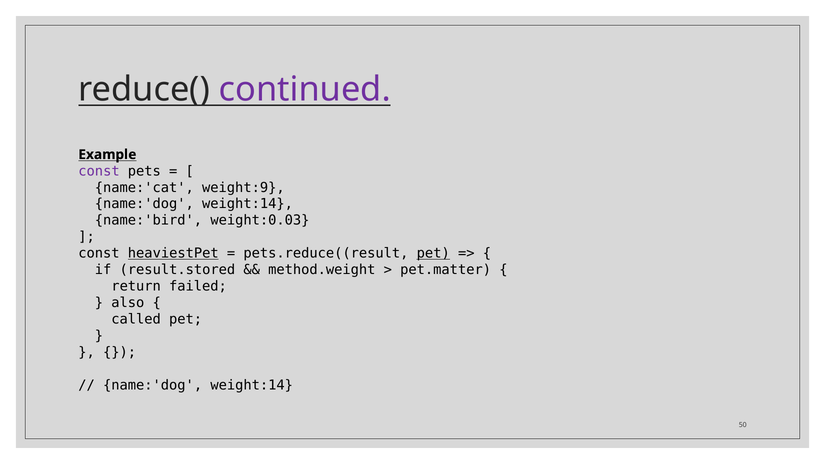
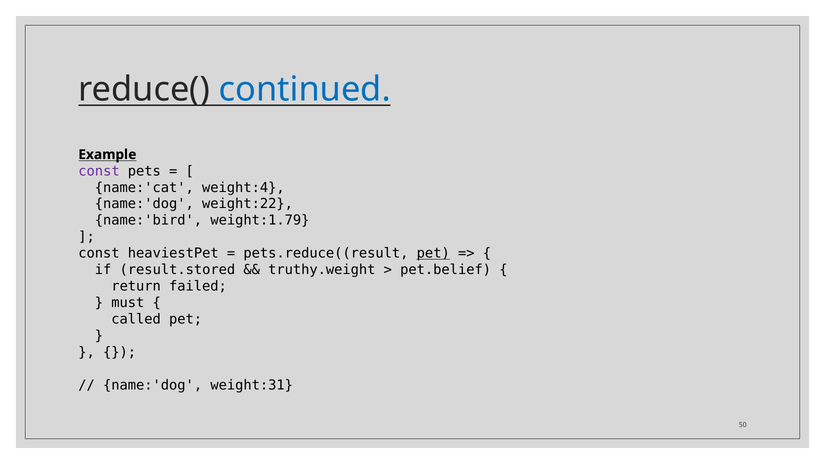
continued colour: purple -> blue (305, 90)
weight:9: weight:9 -> weight:4 (243, 188)
weight:14: weight:14 -> weight:22 (248, 204)
weight:0.03: weight:0.03 -> weight:1.79 (260, 220)
heaviestPet underline: present -> none (173, 253)
method.weight: method.weight -> truthy.weight (322, 270)
pet.matter: pet.matter -> pet.belief (446, 270)
also: also -> must (128, 303)
weight:14: weight:14 -> weight:31 (252, 385)
